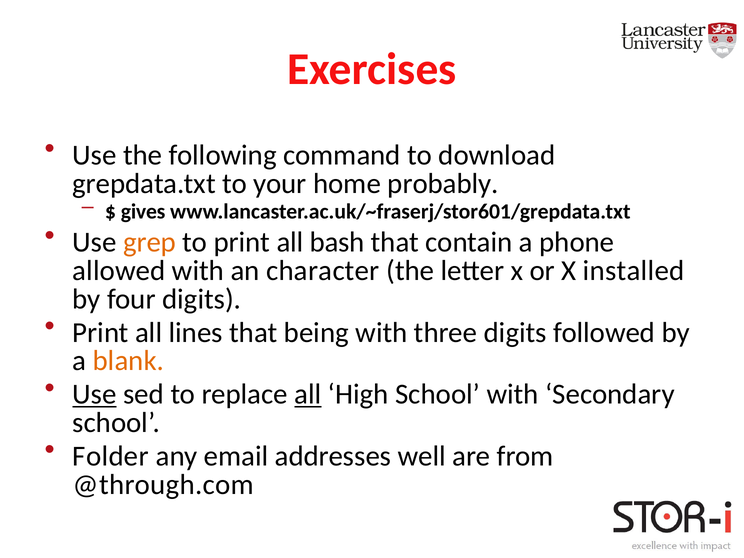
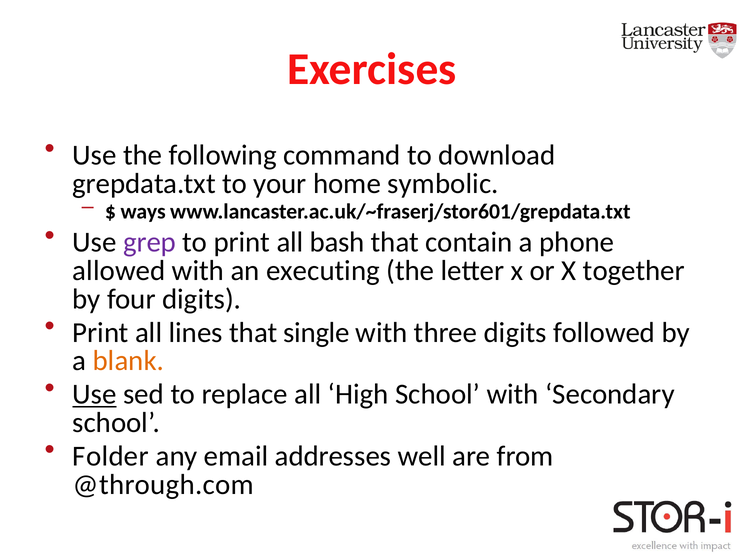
probably: probably -> symbolic (443, 184)
gives: gives -> ways (143, 211)
grep colour: orange -> purple (150, 242)
character: character -> executing (323, 271)
installed: installed -> together (634, 271)
being: being -> single (316, 333)
all underline: present -> none (308, 394)
